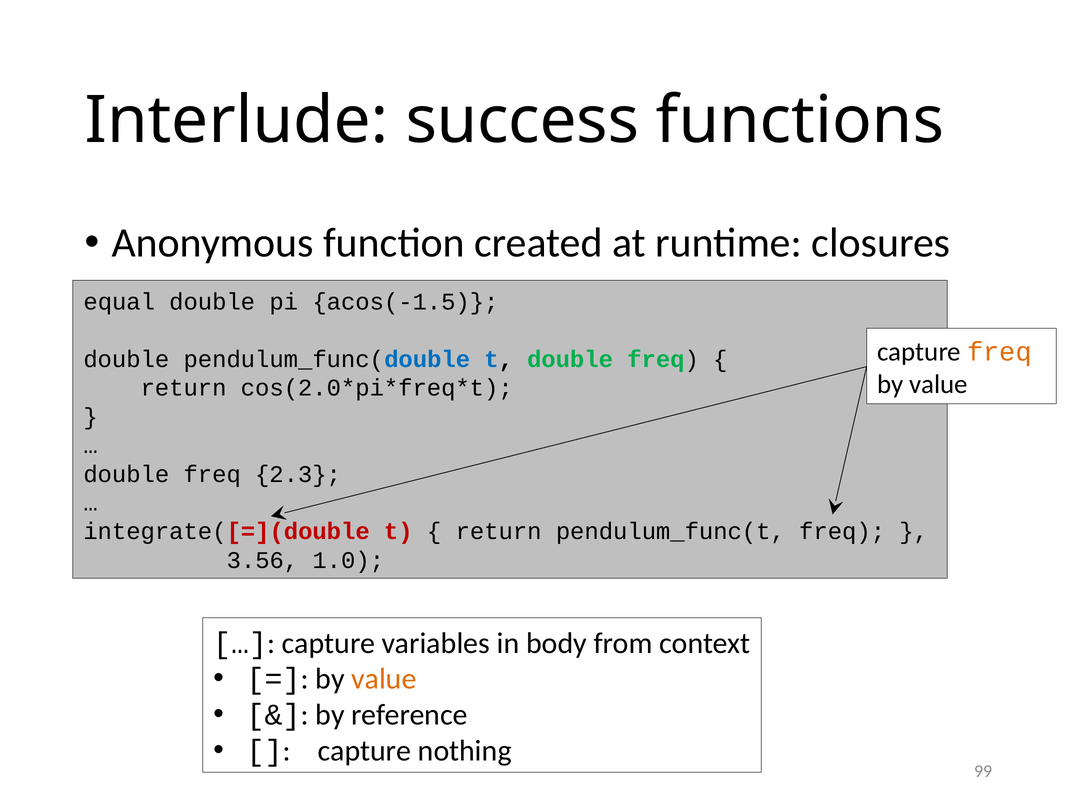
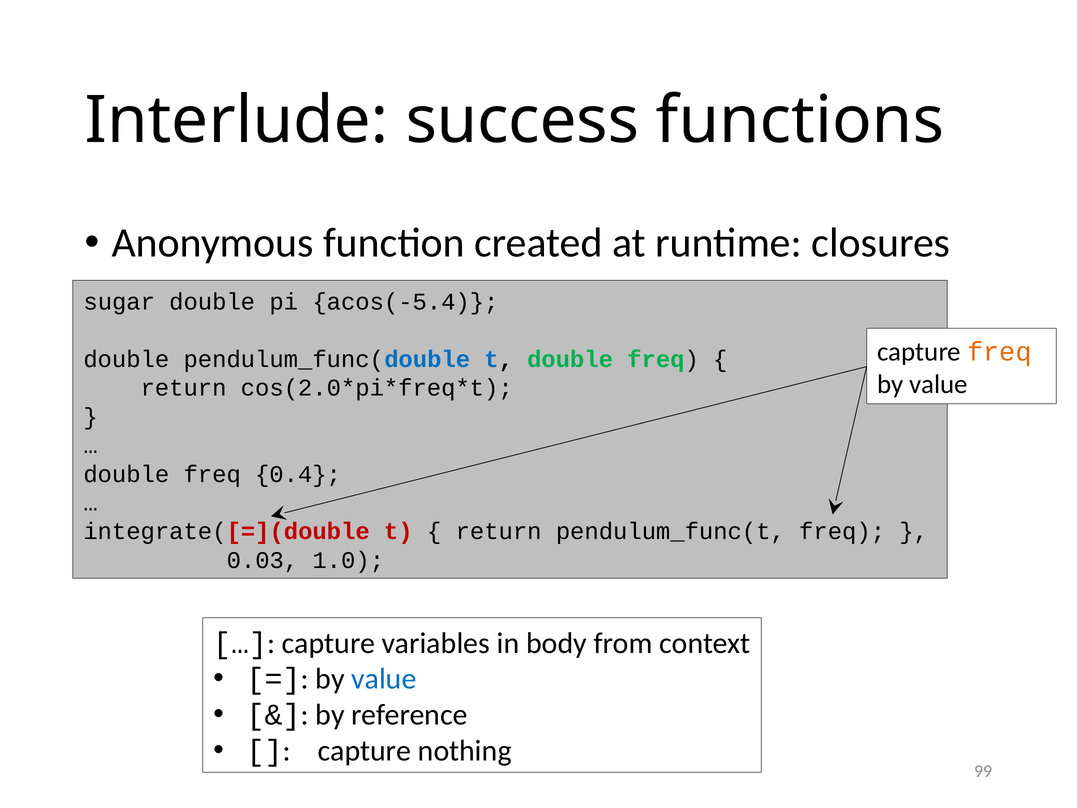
equal: equal -> sugar (119, 302)
acos(-1.5: acos(-1.5 -> acos(-5.4 (405, 302)
2.3: 2.3 -> 0.4 (298, 474)
3.56: 3.56 -> 0.03 (262, 560)
value colour: orange -> blue (384, 679)
